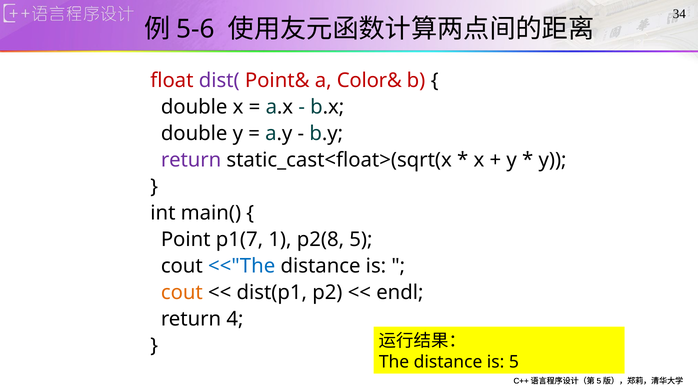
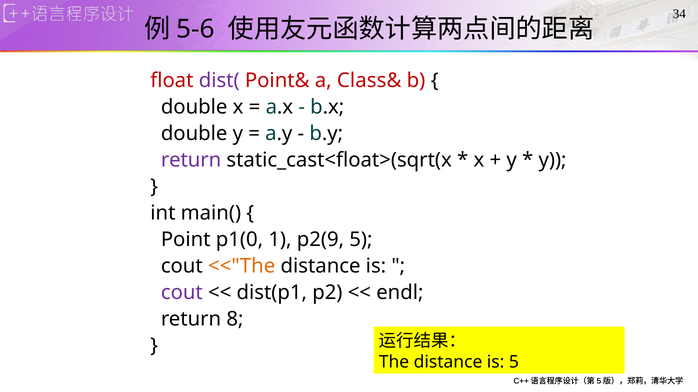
Color&: Color& -> Class& (369, 81)
p1(7: p1(7 -> p1(0 (239, 240)
p2(8: p2(8 -> p2(9 (320, 240)
<<"The colour: blue -> orange (242, 267)
cout colour: orange -> purple (182, 293)
4: 4 -> 8 (235, 320)
